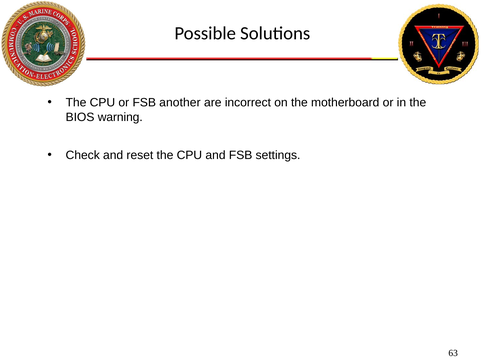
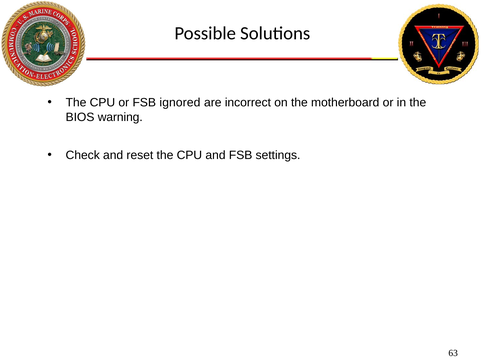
another: another -> ignored (180, 103)
